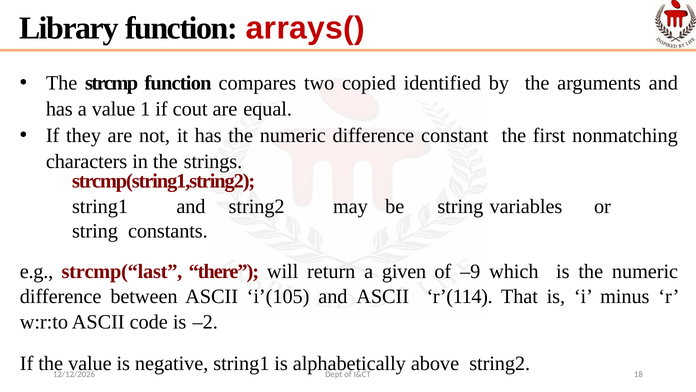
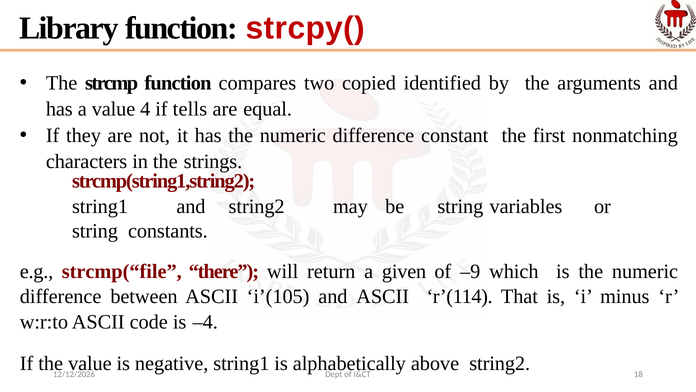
arrays(: arrays( -> strcpy( (305, 28)
1: 1 -> 4 (145, 109)
cout: cout -> tells (190, 109)
strcmp(“last: strcmp(“last -> strcmp(“file (122, 271)
–2: –2 -> –4 (205, 321)
